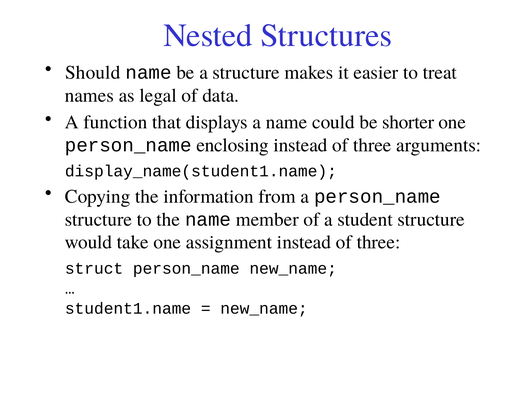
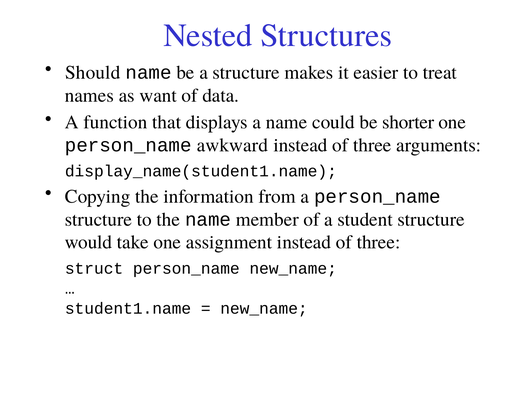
legal: legal -> want (158, 95)
enclosing: enclosing -> awkward (232, 145)
